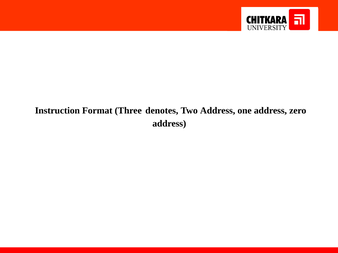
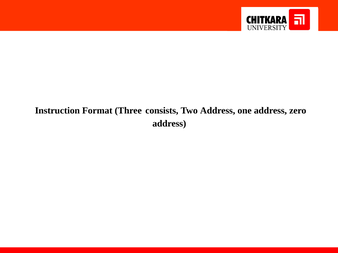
denotes: denotes -> consists (162, 111)
